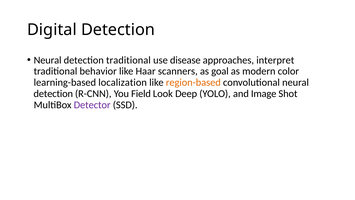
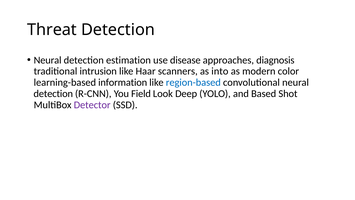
Digital: Digital -> Threat (52, 30)
detection traditional: traditional -> estimation (128, 60)
interpret: interpret -> diagnosis (275, 60)
behavior: behavior -> intrusion (98, 71)
goal: goal -> into (220, 71)
localization: localization -> information (123, 82)
region-based colour: orange -> blue (193, 82)
Image: Image -> Based (264, 94)
